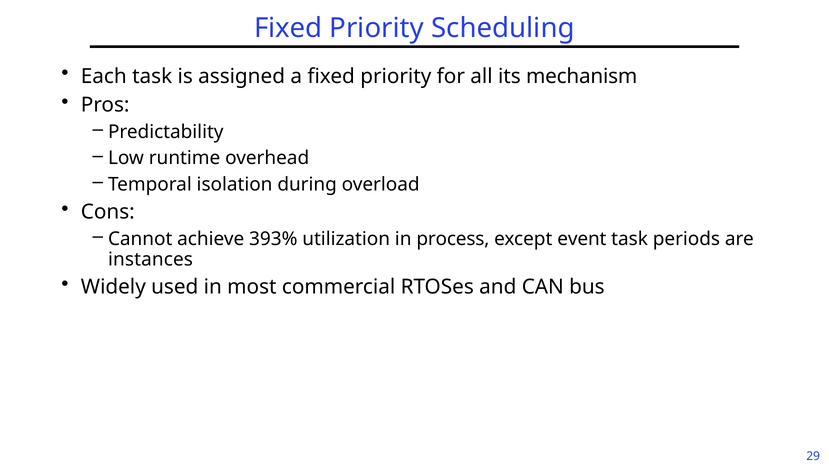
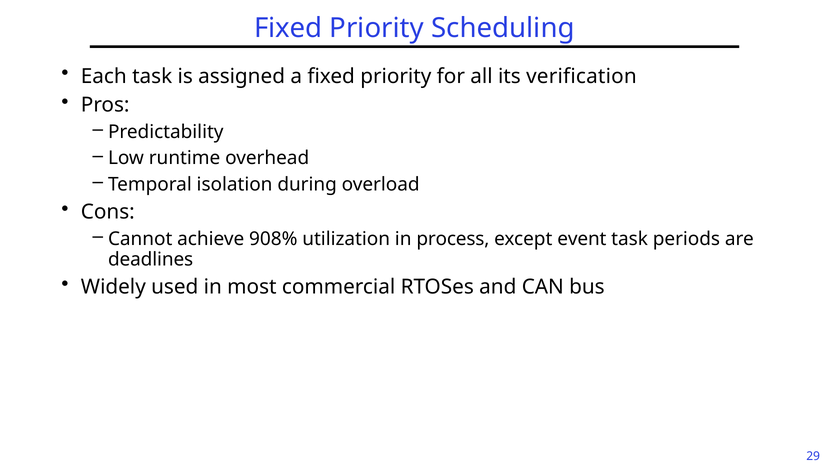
mechanism: mechanism -> verification (581, 76)
393%: 393% -> 908% (273, 239)
instances: instances -> deadlines (151, 260)
